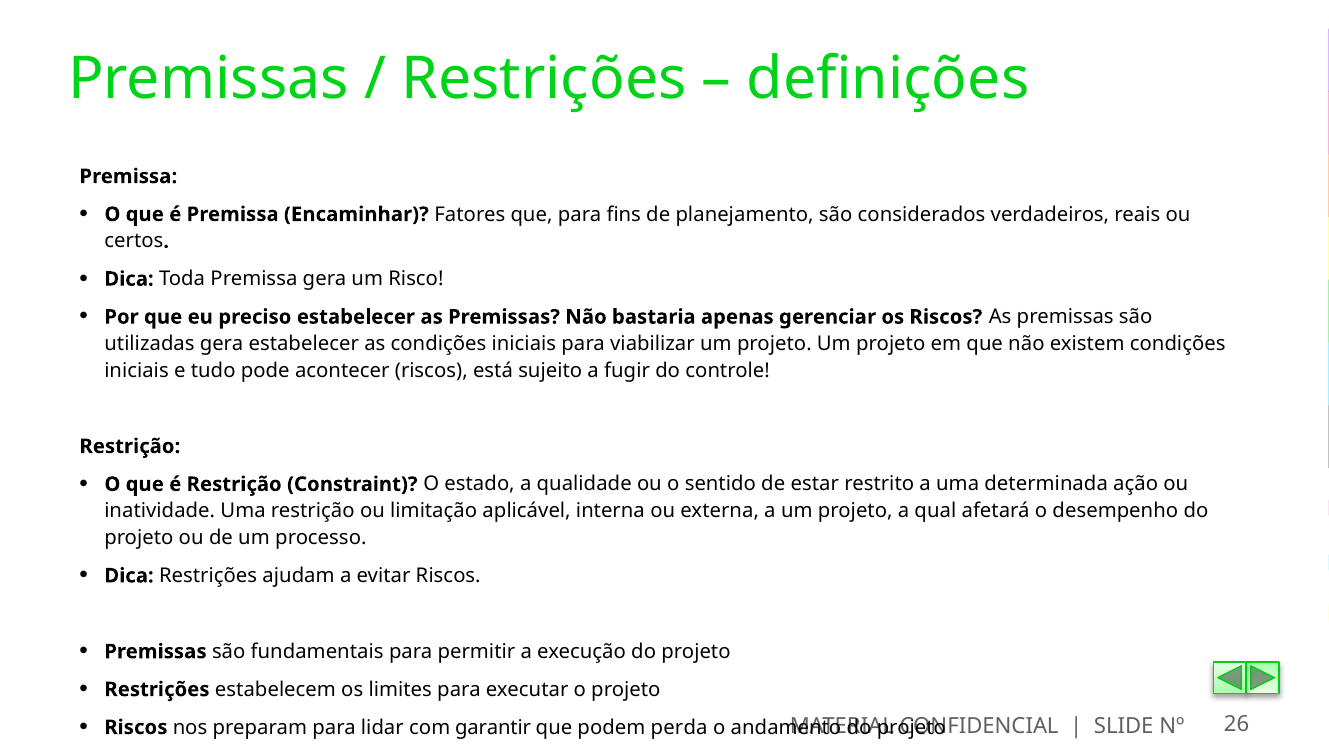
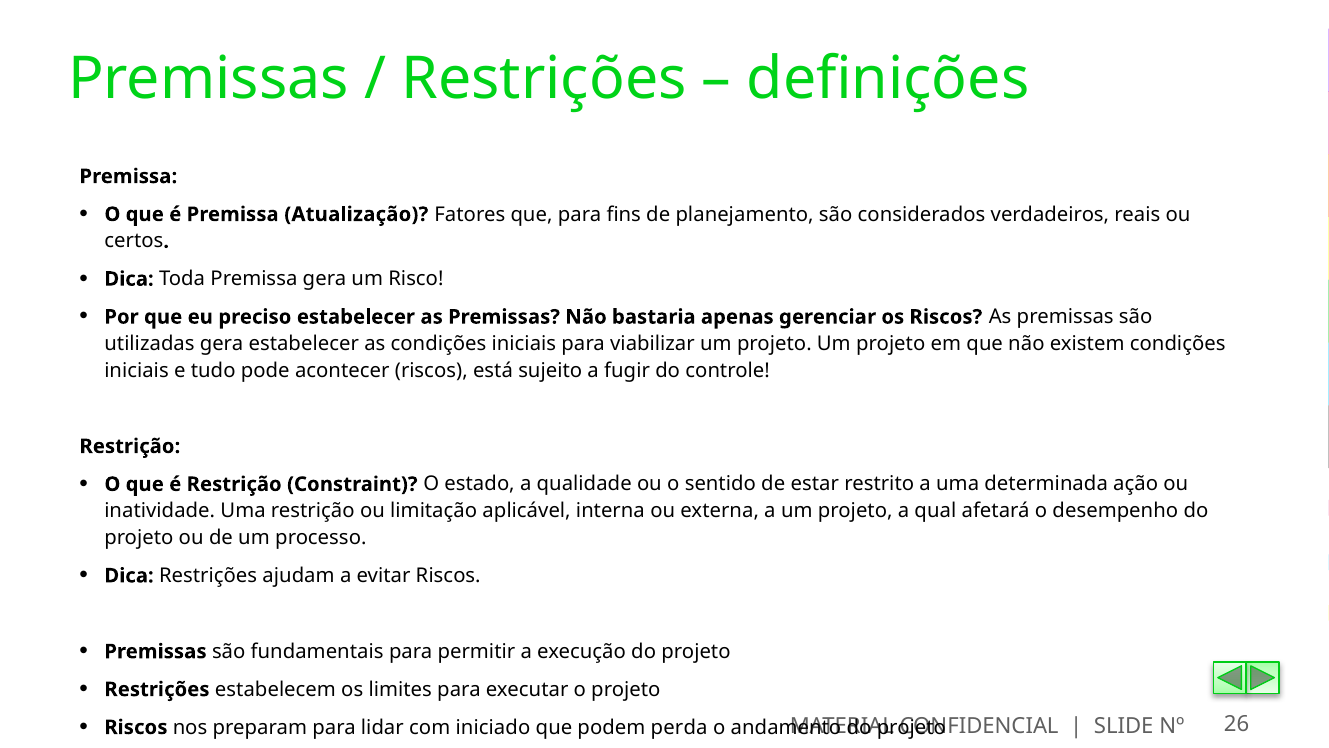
Encaminhar: Encaminhar -> Atualização (356, 214)
garantir: garantir -> iniciado (493, 727)
